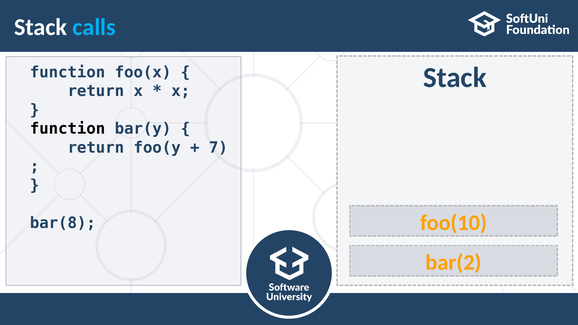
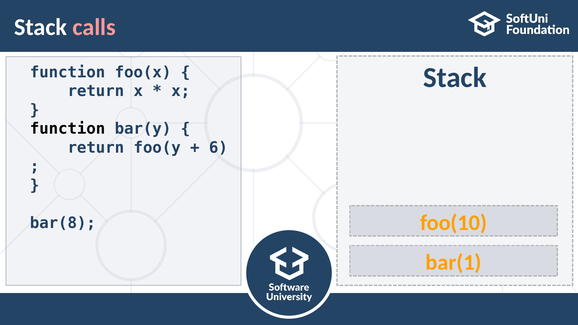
calls colour: light blue -> pink (94, 27)
7: 7 -> 6 (218, 148)
bar(2: bar(2 -> bar(1 (454, 263)
